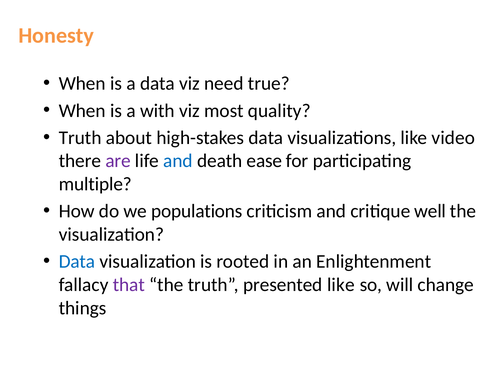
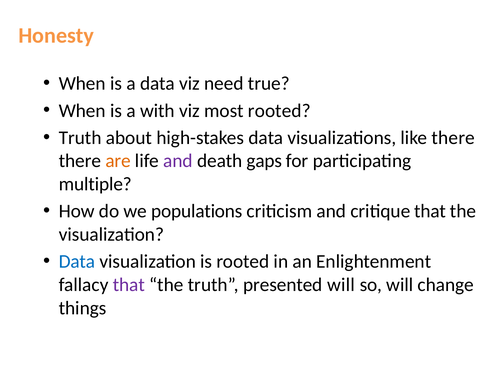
most quality: quality -> rooted (279, 111)
like video: video -> there (453, 138)
are colour: purple -> orange (118, 161)
and colour: blue -> purple (178, 161)
ease: ease -> gaps (264, 161)
critique well: well -> that (430, 211)
presented like: like -> will (341, 285)
